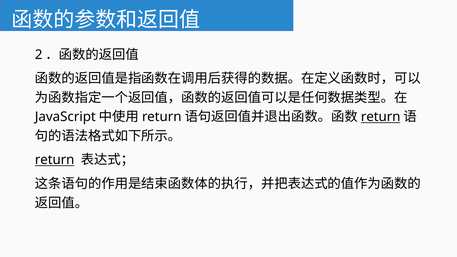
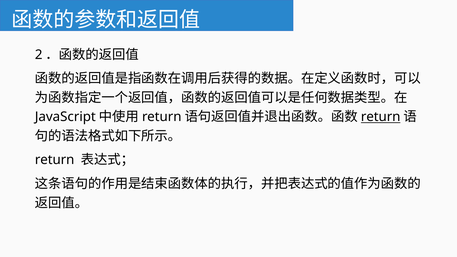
return underline: present -> none (55, 160)
